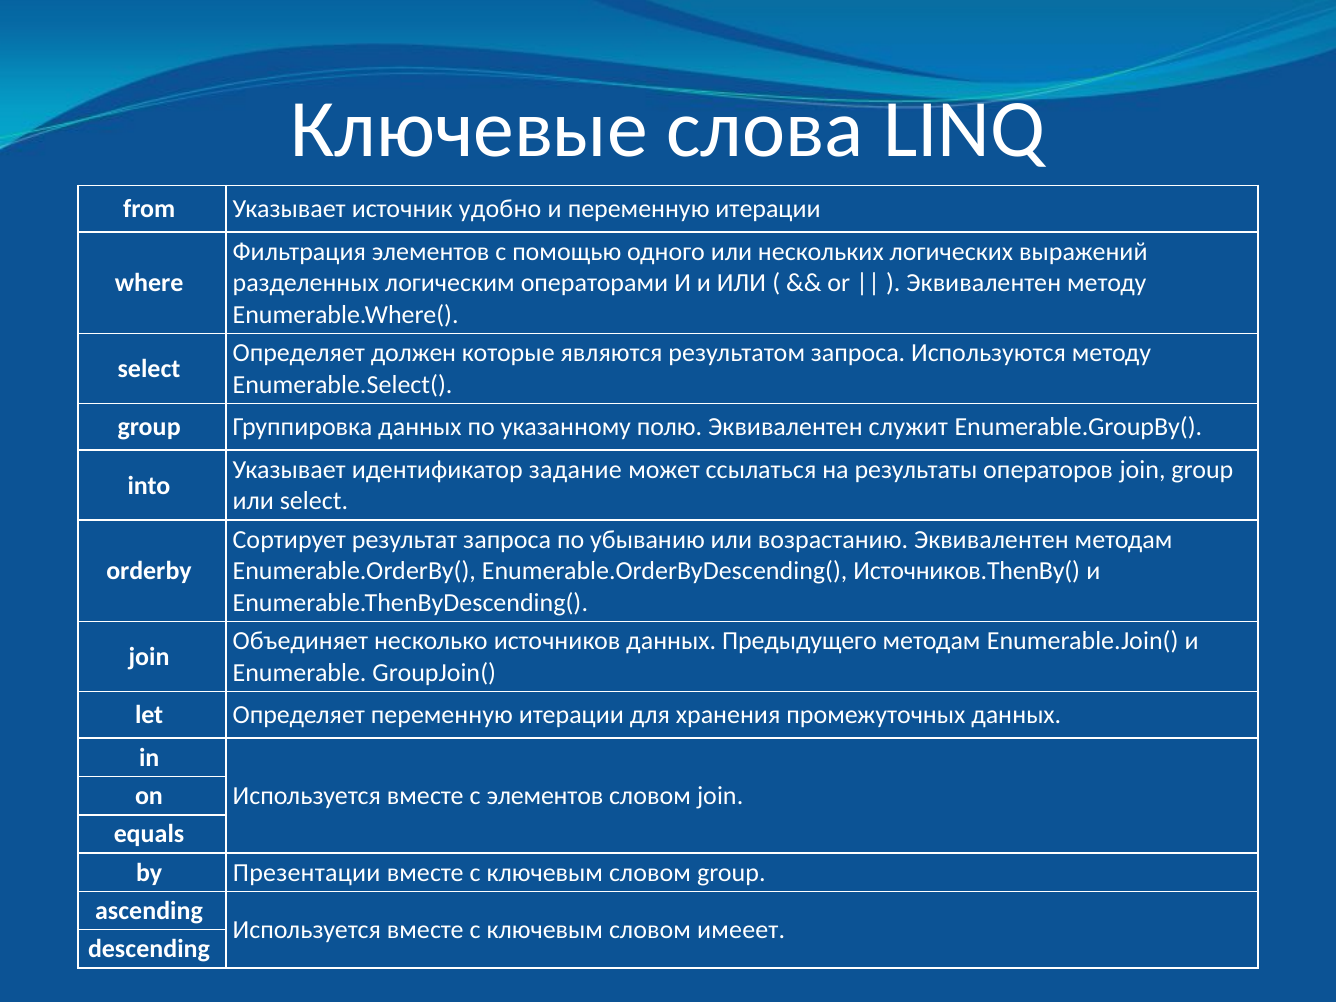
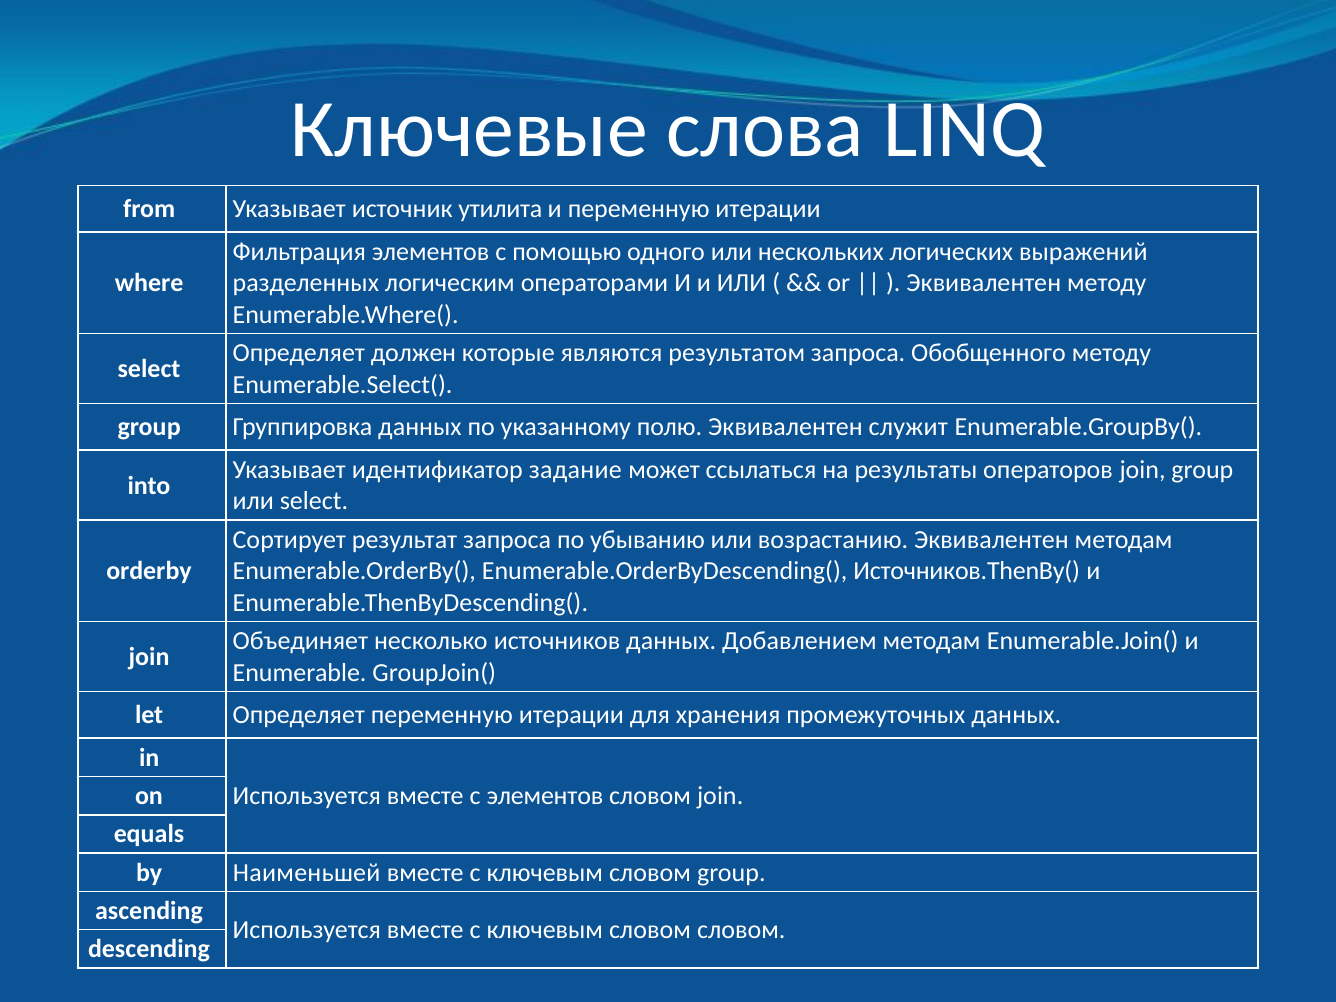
удобно: удобно -> утилита (500, 209)
Используются: Используются -> Обобщенного (989, 353)
Предыдущего: Предыдущего -> Добавлением (799, 641)
Презентации: Презентации -> Наименьшей (307, 873)
словом имееет: имееет -> словом (741, 930)
